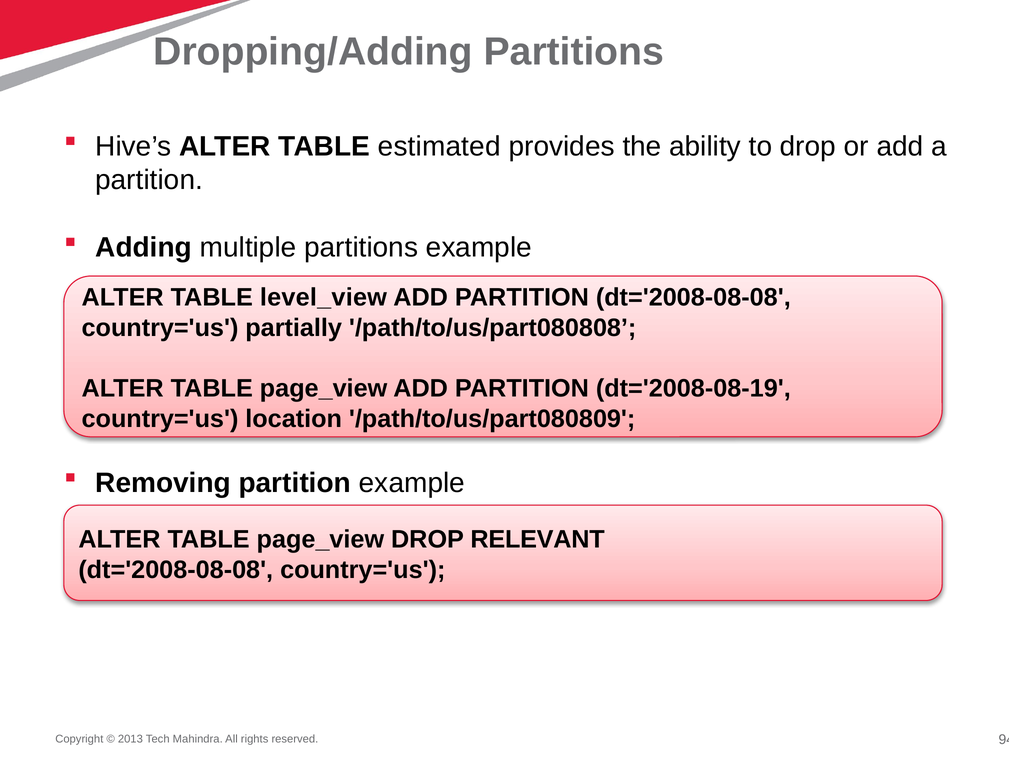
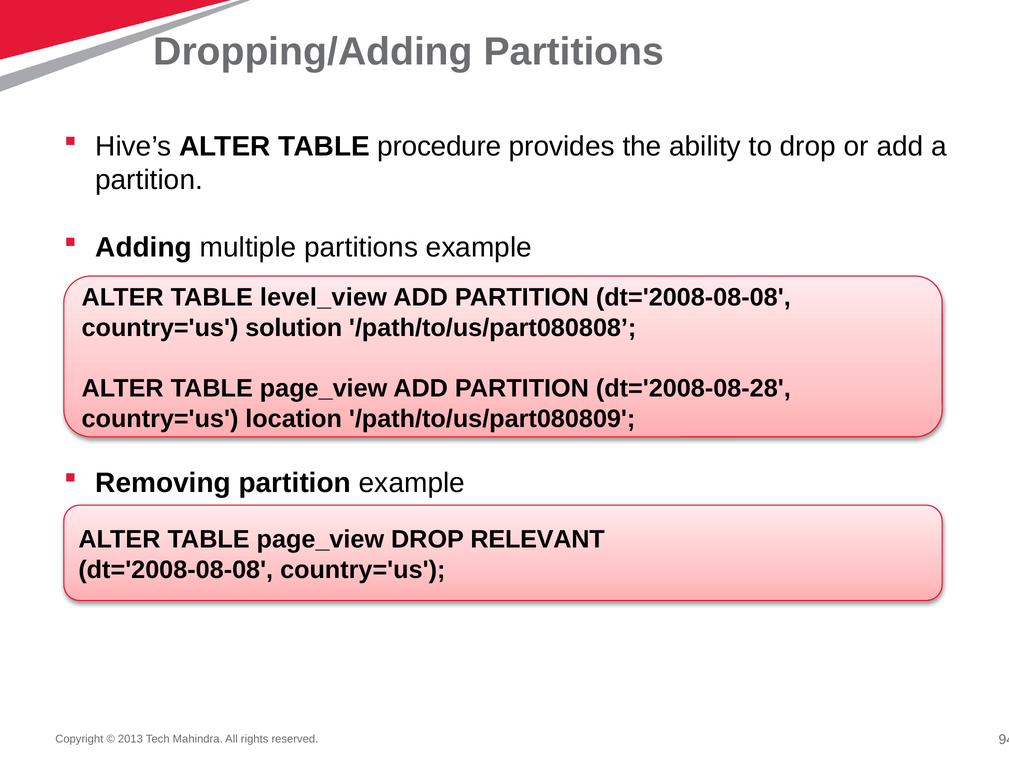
estimated: estimated -> procedure (439, 146)
partially: partially -> solution (294, 328)
dt='2008-08-19: dt='2008-08-19 -> dt='2008-08-28 (693, 388)
